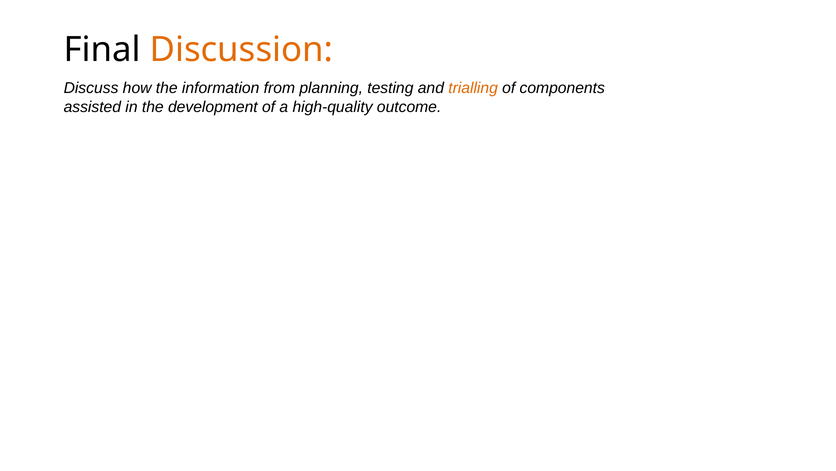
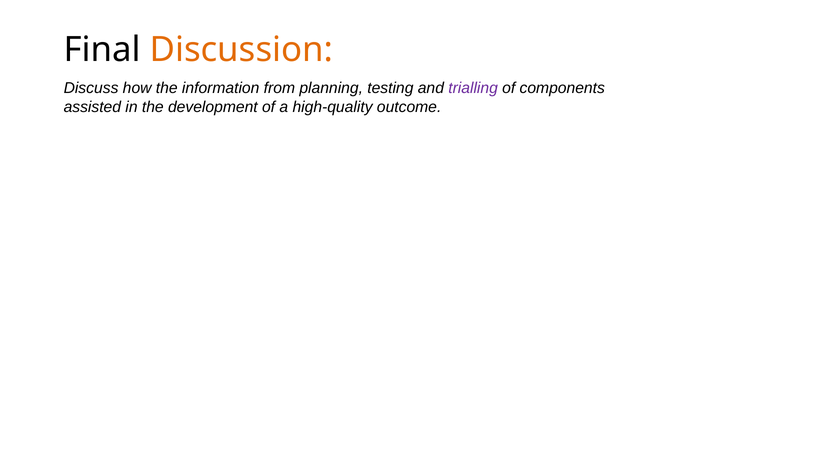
trialling colour: orange -> purple (473, 88)
